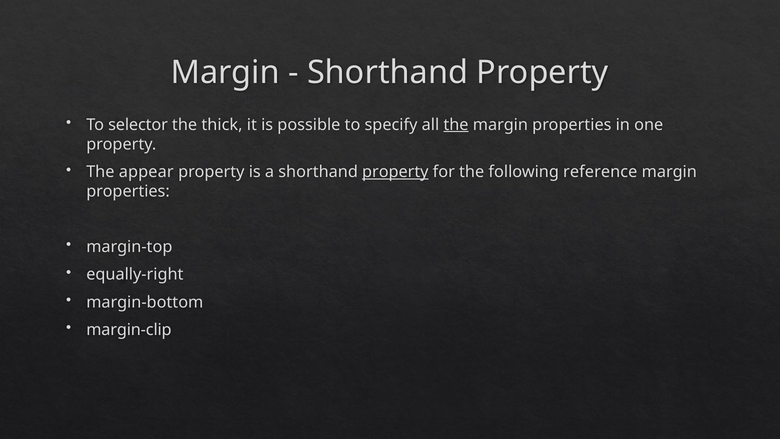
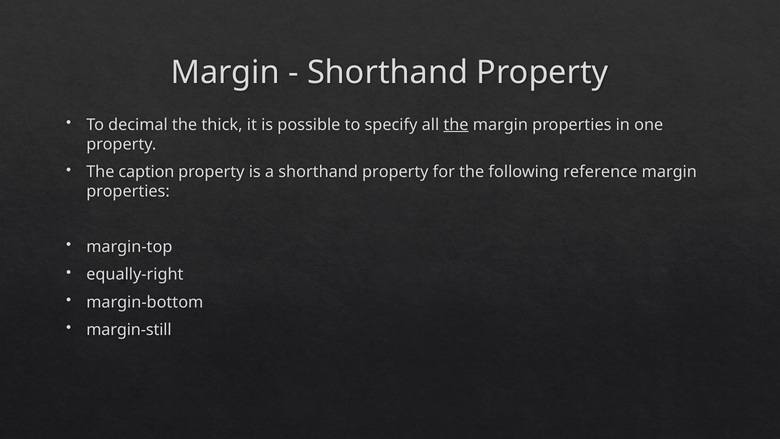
selector: selector -> decimal (138, 125)
appear: appear -> caption (146, 172)
property underline: present -> none (395, 172)
margin-clip: margin-clip -> margin-still (129, 330)
